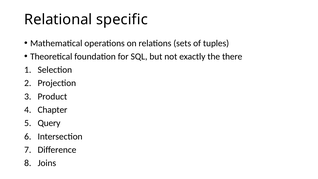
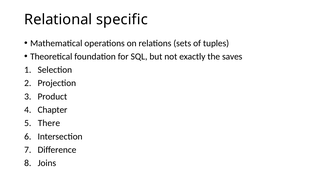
there: there -> saves (232, 56)
Query: Query -> There (49, 123)
